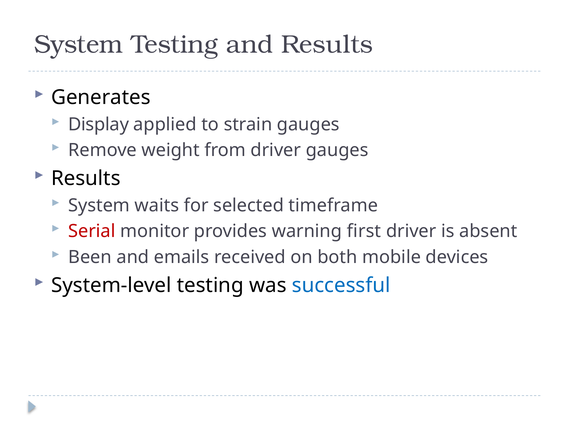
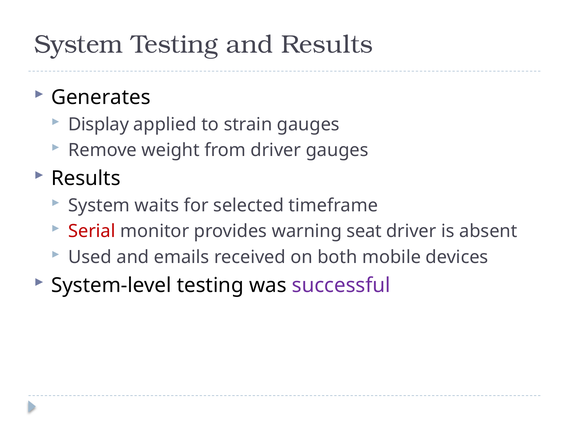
first: first -> seat (364, 231)
Been: Been -> Used (90, 257)
successful colour: blue -> purple (341, 285)
